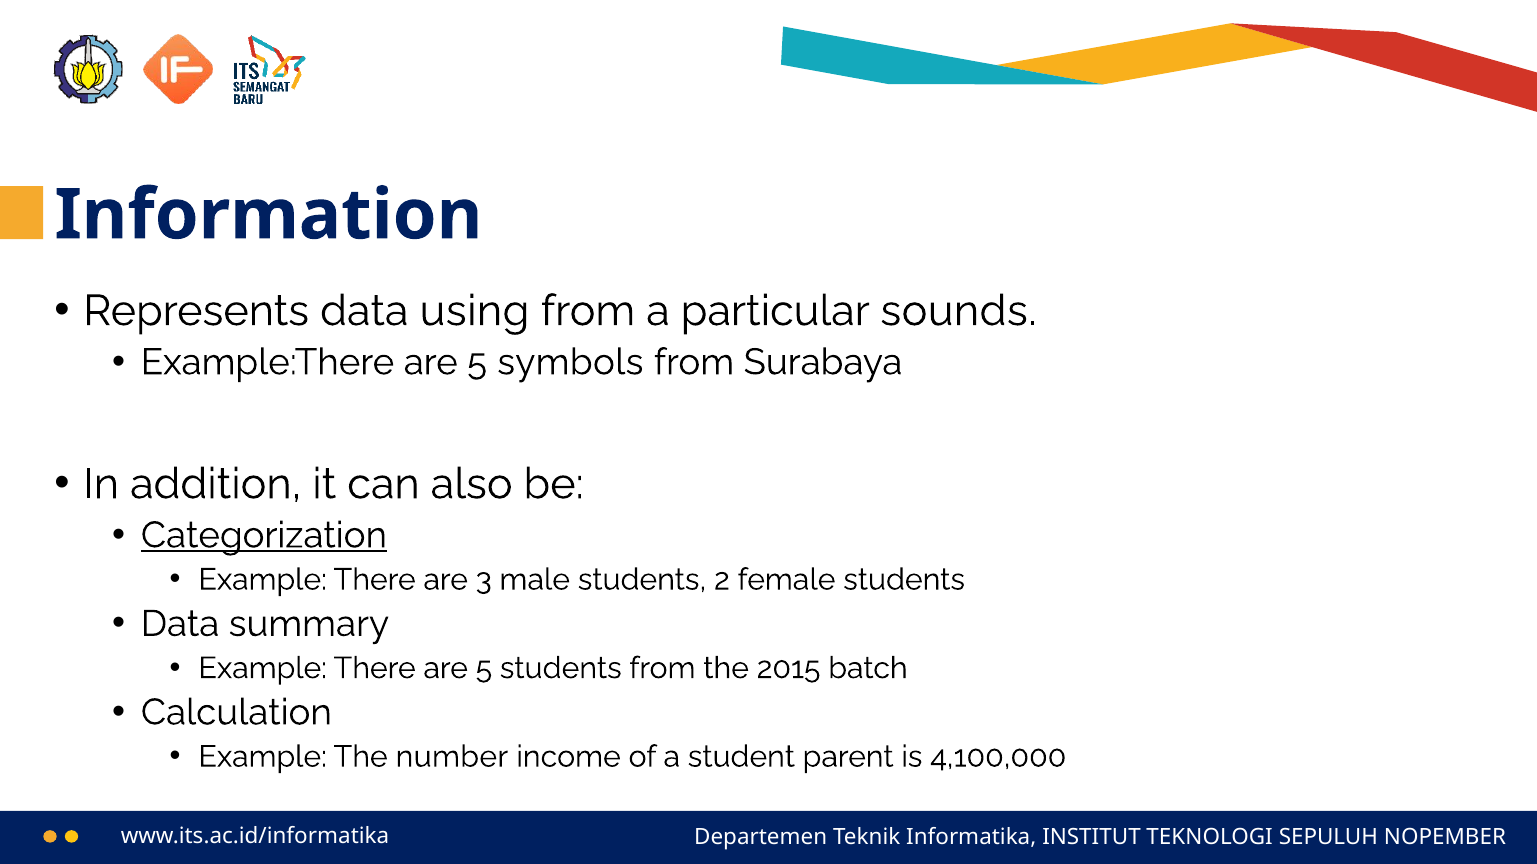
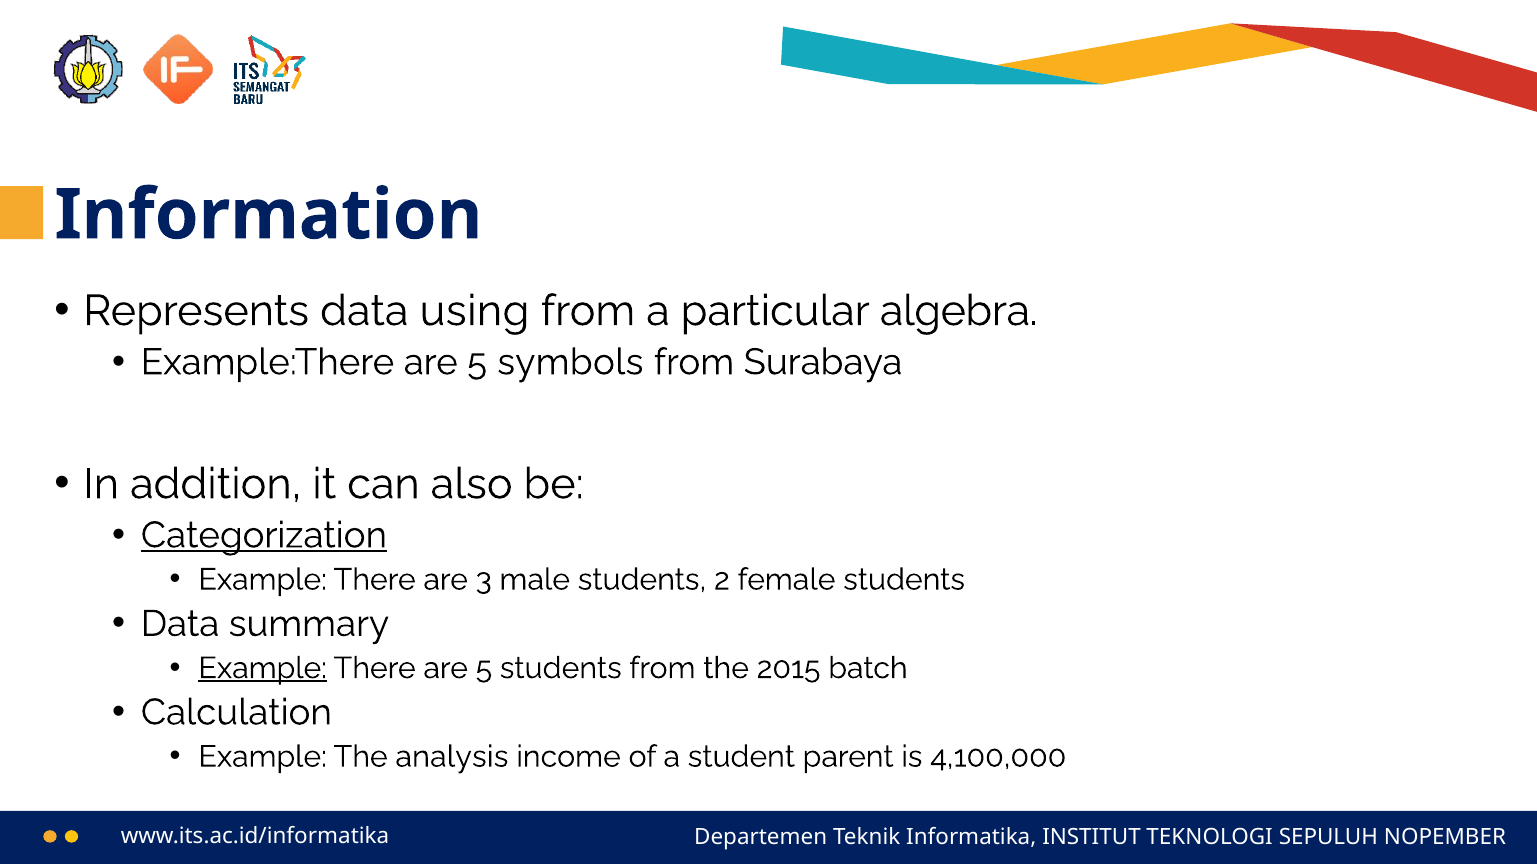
sounds: sounds -> algebra (959, 311)
Example underline: none -> present (263, 668)
number: number -> analysis (452, 757)
